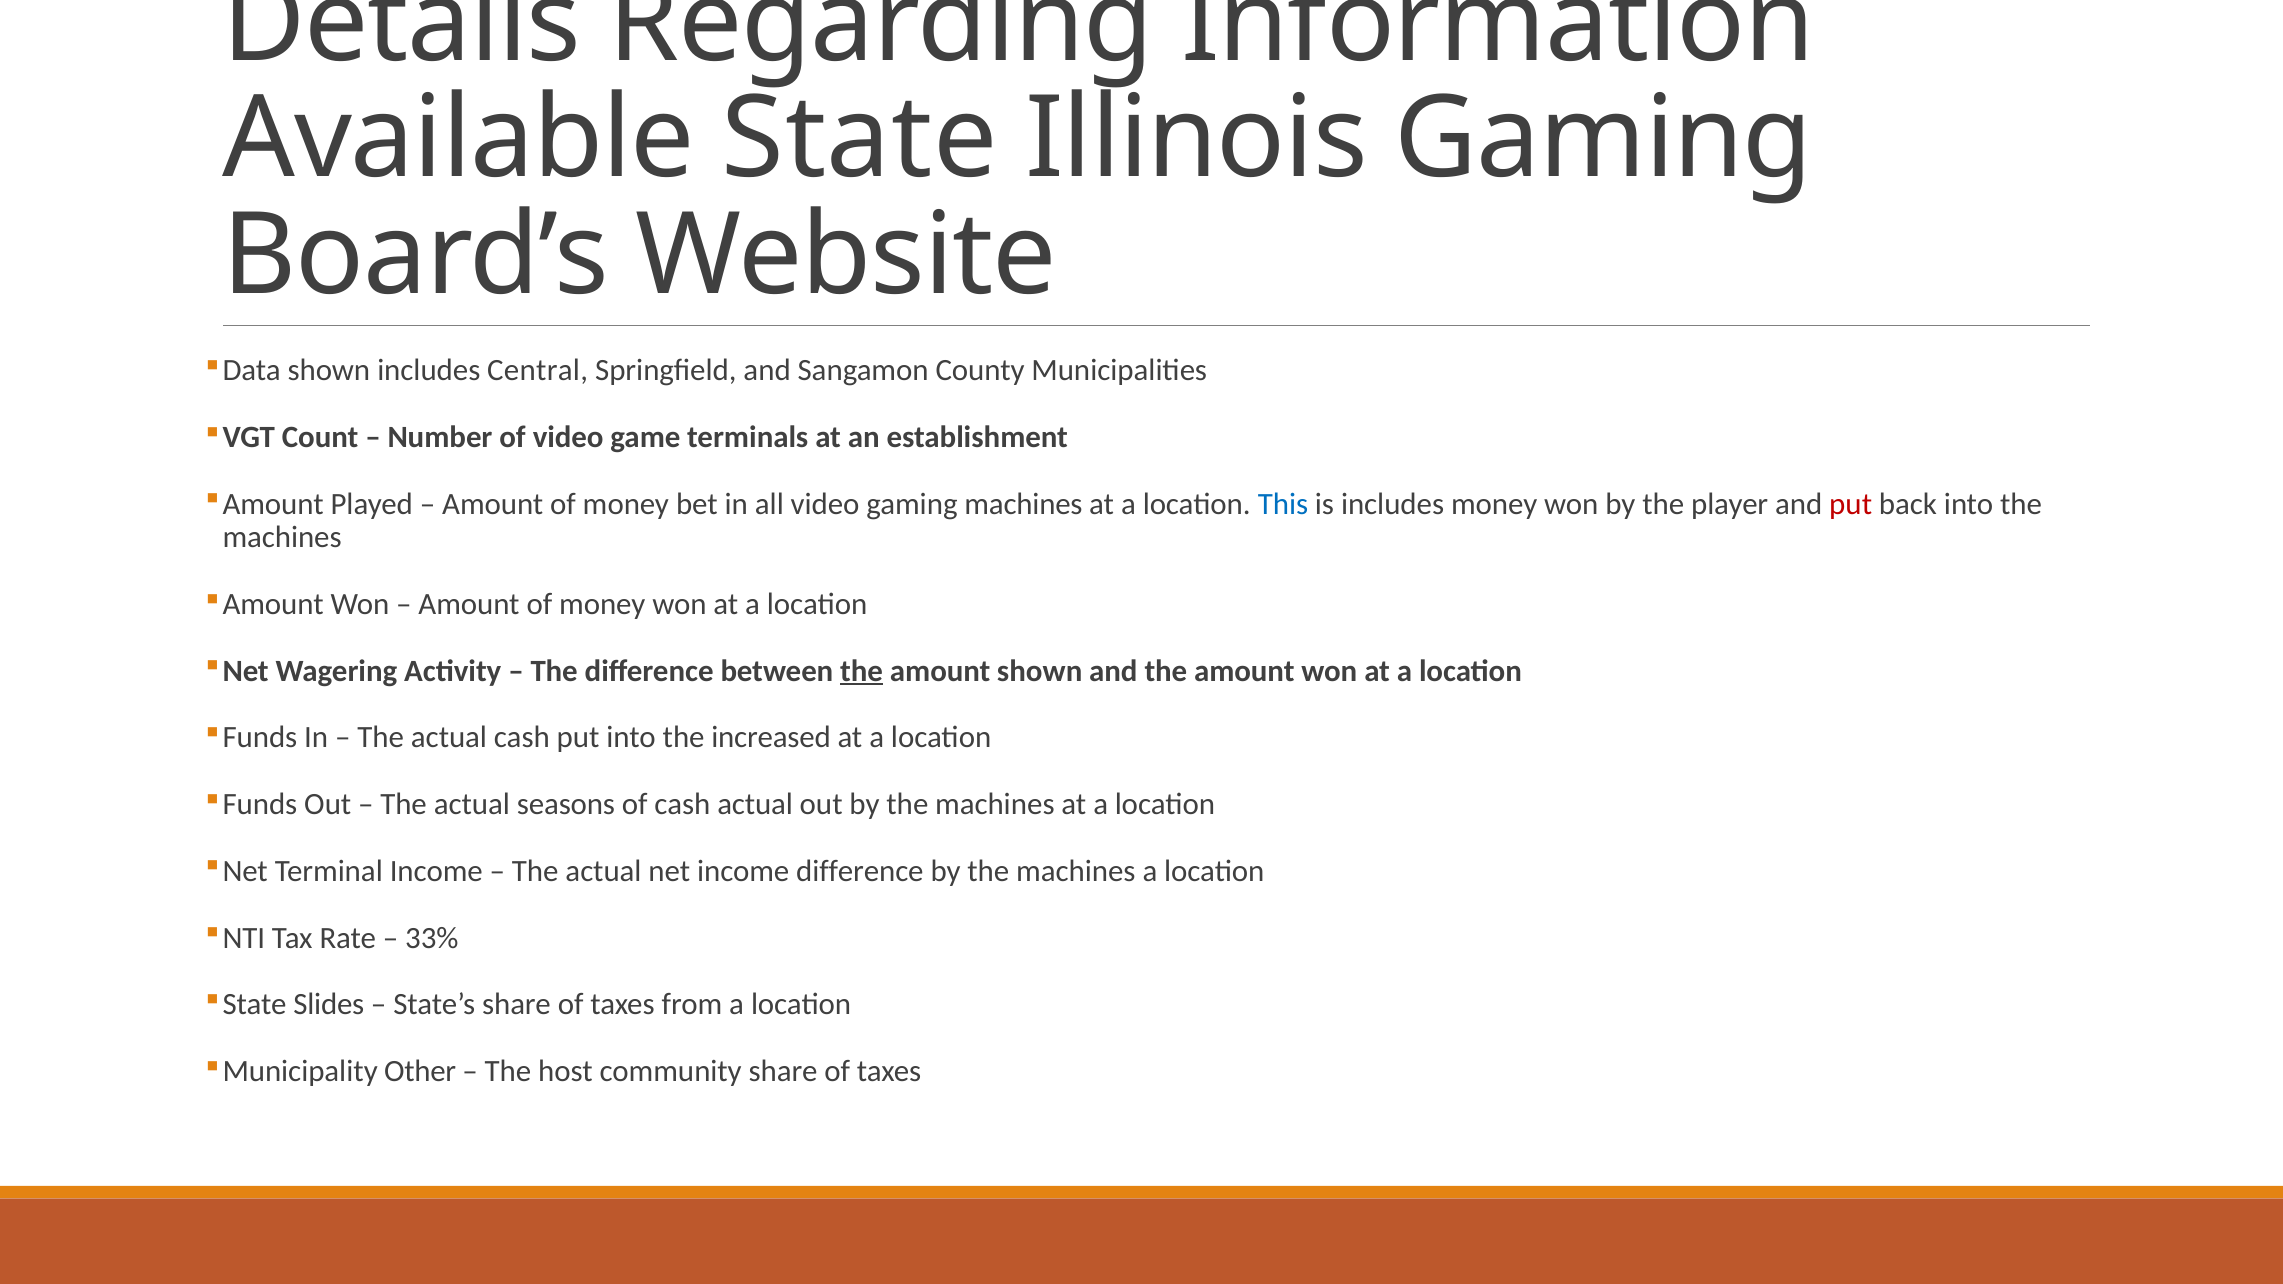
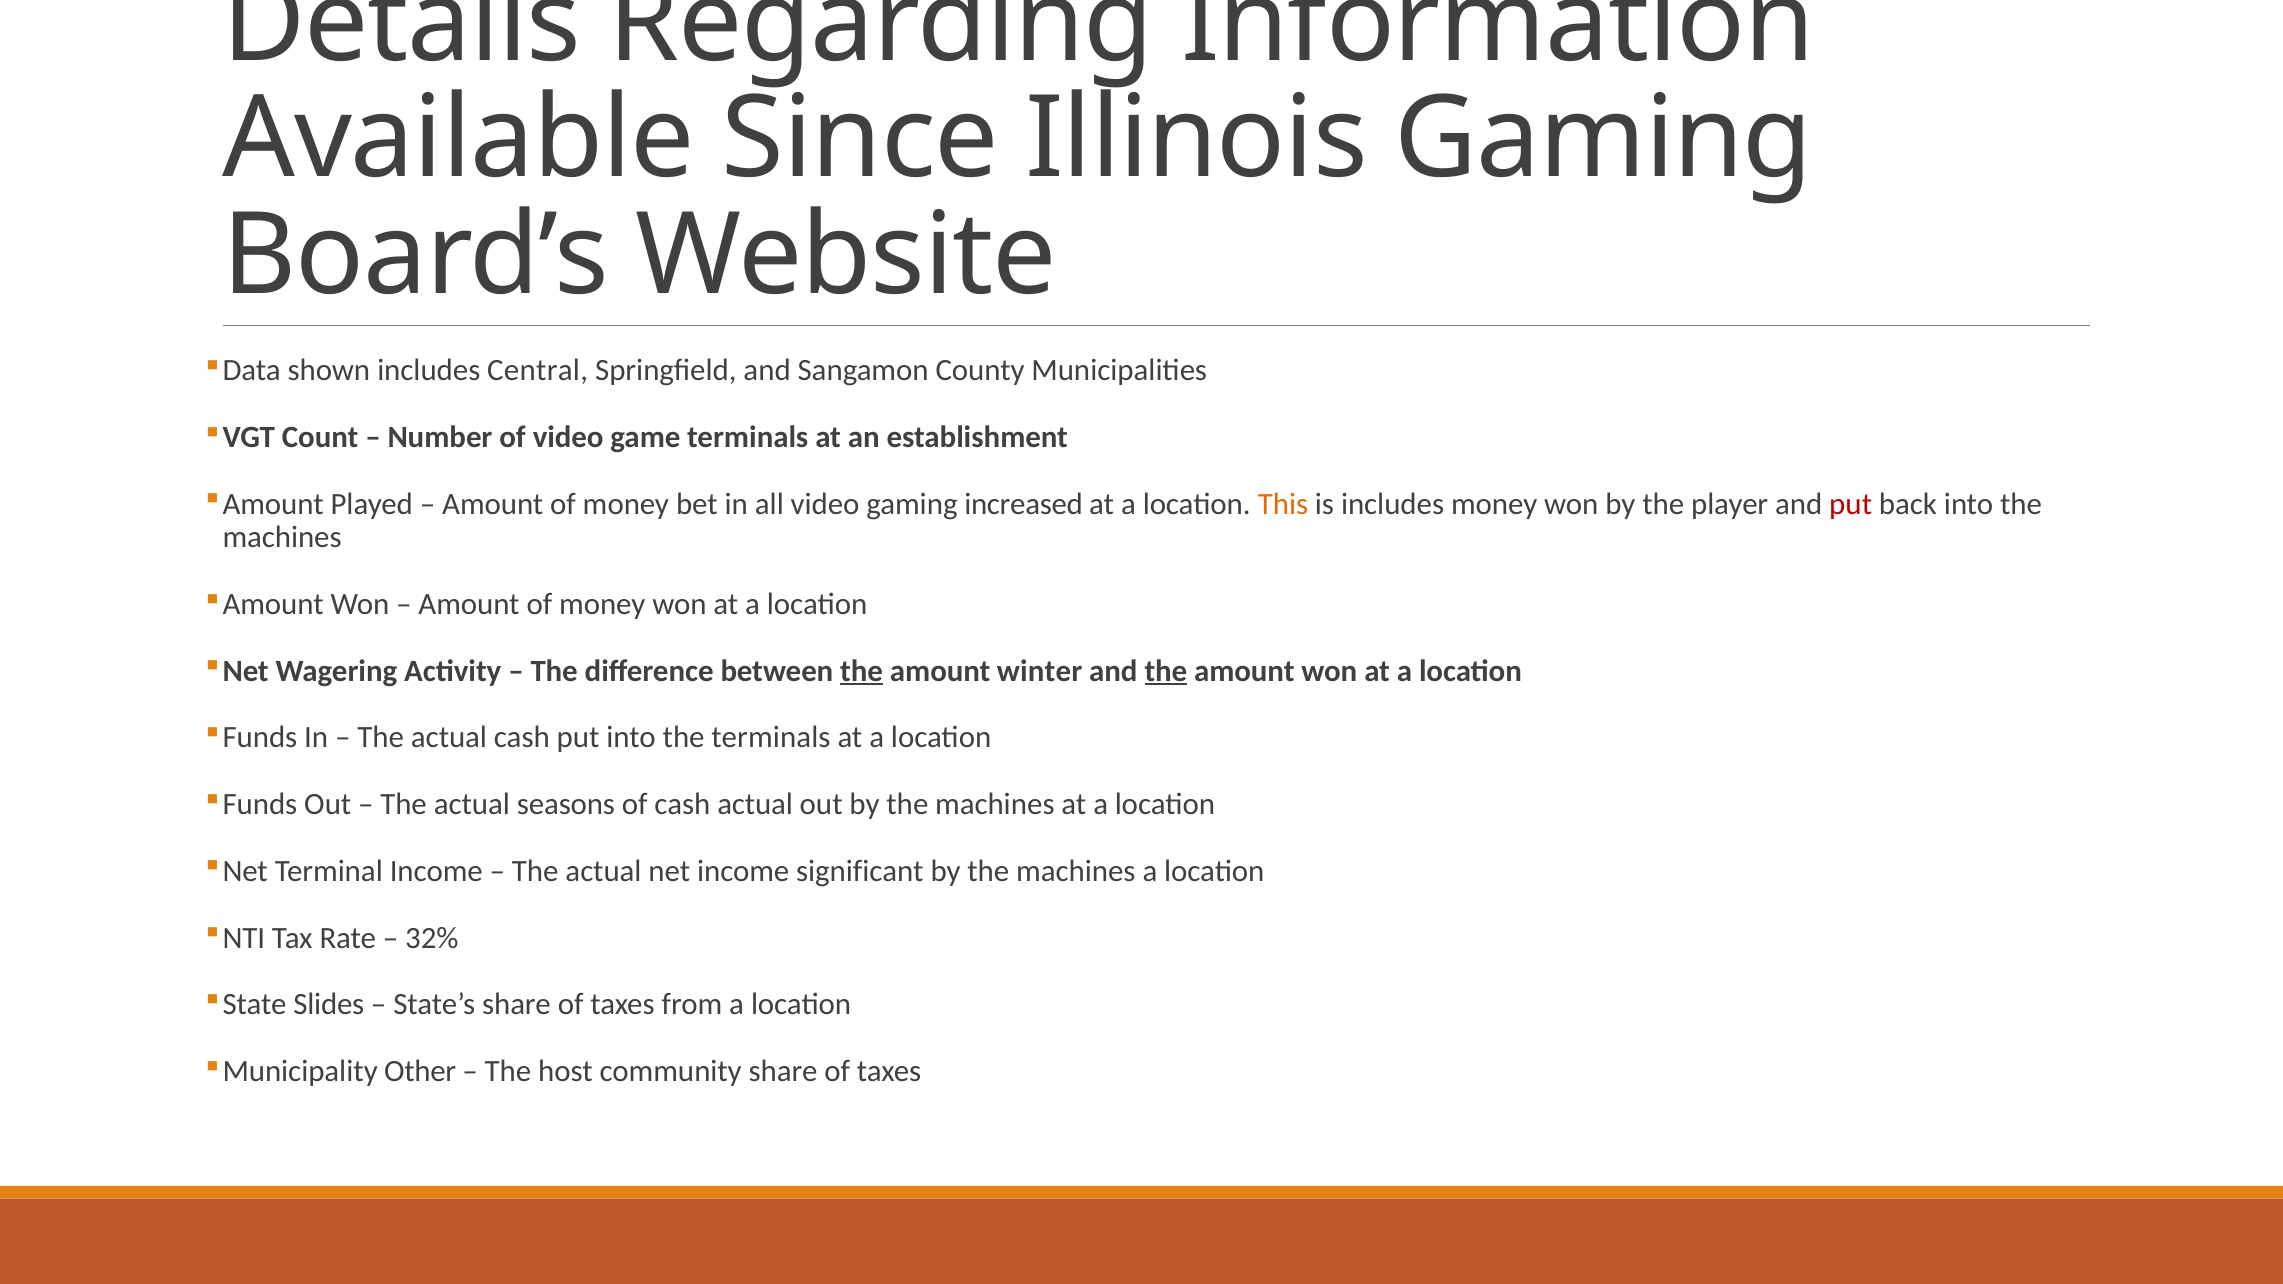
State: State -> Since (860, 139)
gaming machines: machines -> increased (1024, 504)
This colour: blue -> orange (1283, 504)
amount shown: shown -> winter (1040, 671)
the underline: none -> present (1166, 671)
the increased: increased -> terminals (771, 738)
income difference: difference -> significant (860, 871)
33%: 33% -> 32% (432, 938)
